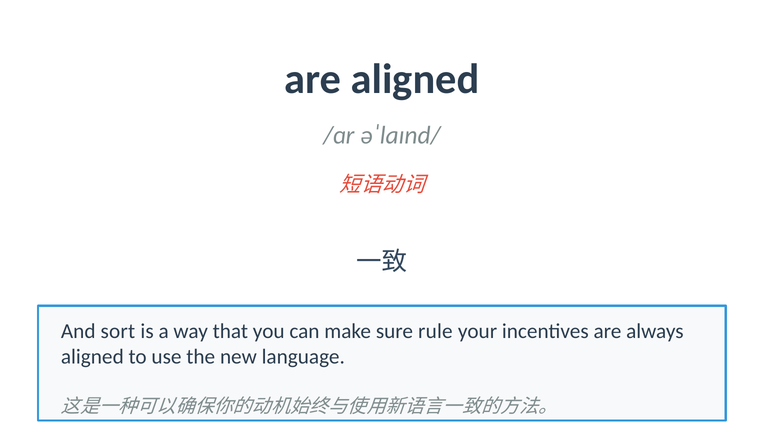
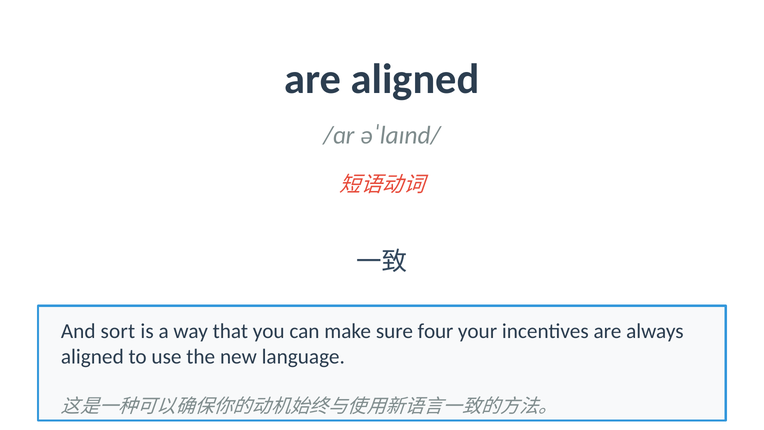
rule: rule -> four (436, 331)
